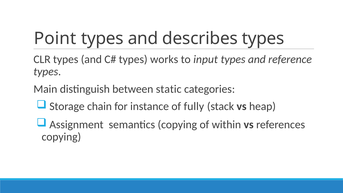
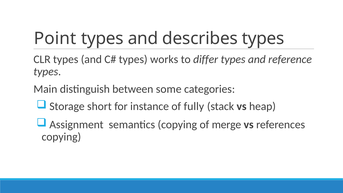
input: input -> differ (206, 59)
static: static -> some (169, 89)
chain: chain -> short (99, 106)
within: within -> merge (226, 124)
